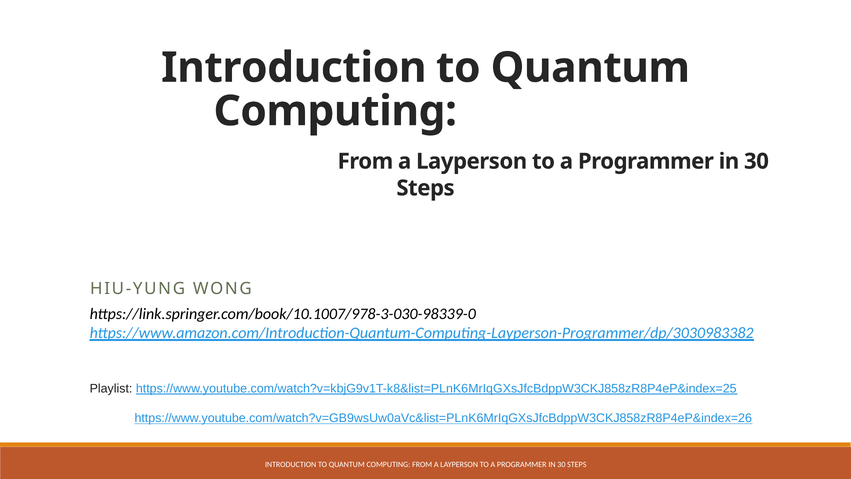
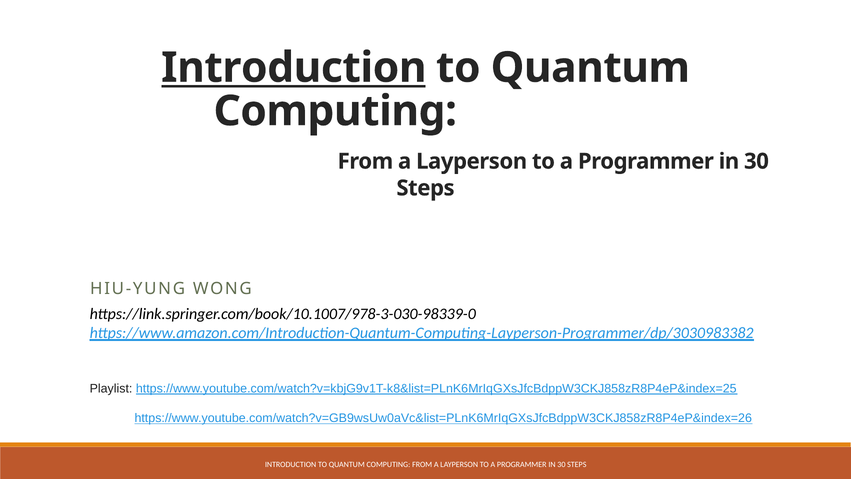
Introduction underline: none -> present (294, 68)
